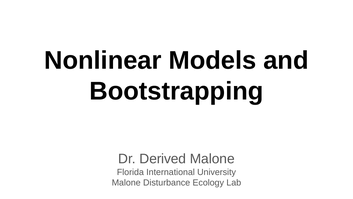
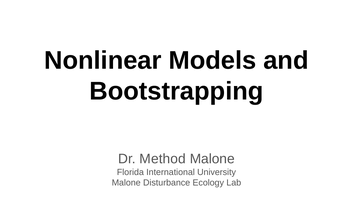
Derived: Derived -> Method (163, 159)
